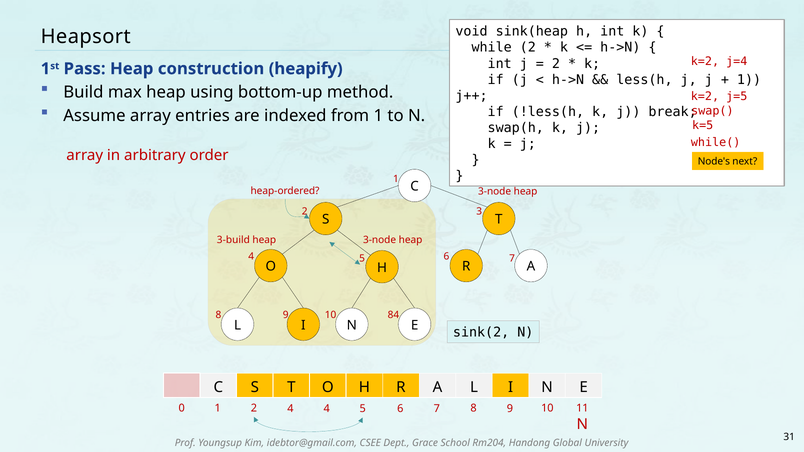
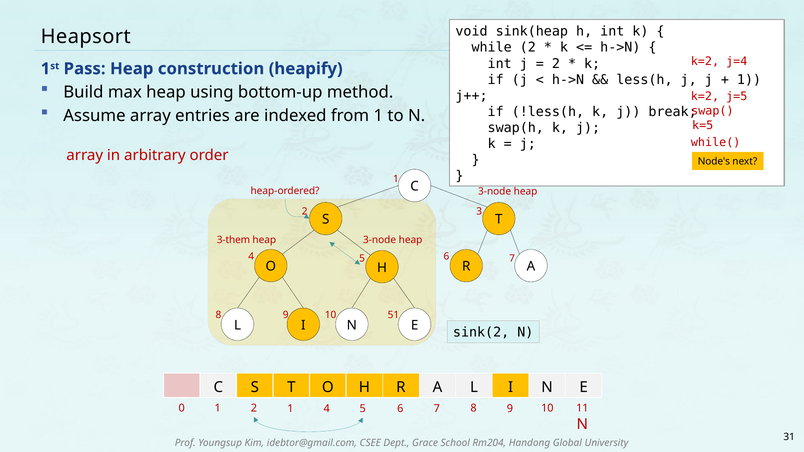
3-build: 3-build -> 3-them (233, 240)
84: 84 -> 51 (393, 315)
2 4: 4 -> 1 (290, 409)
